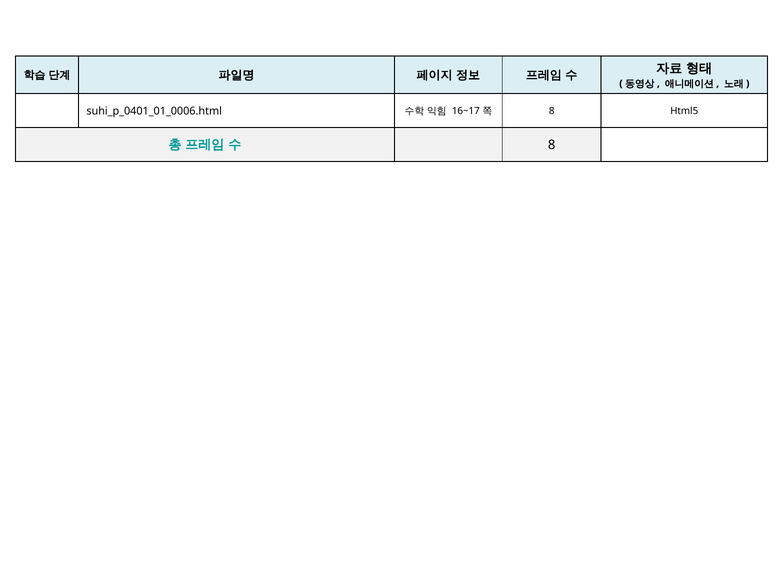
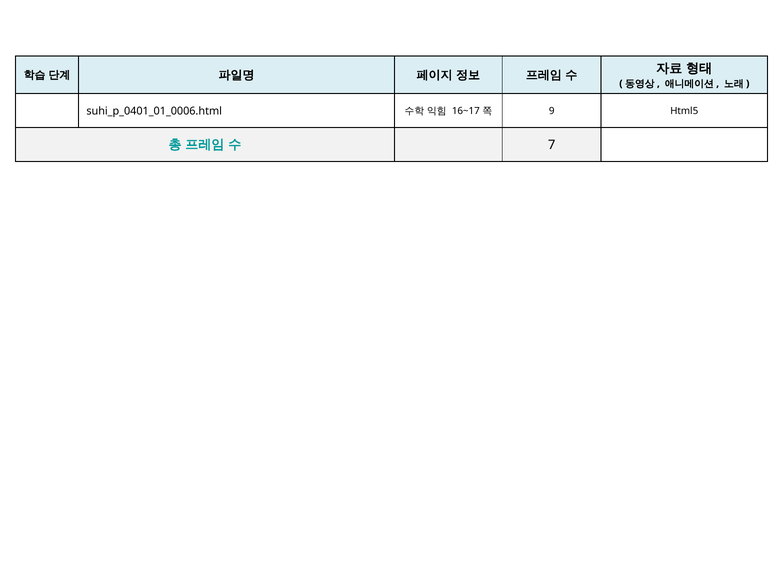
8: 8 -> 9 (552, 111)
8: 8 -> 7 (552, 145)
